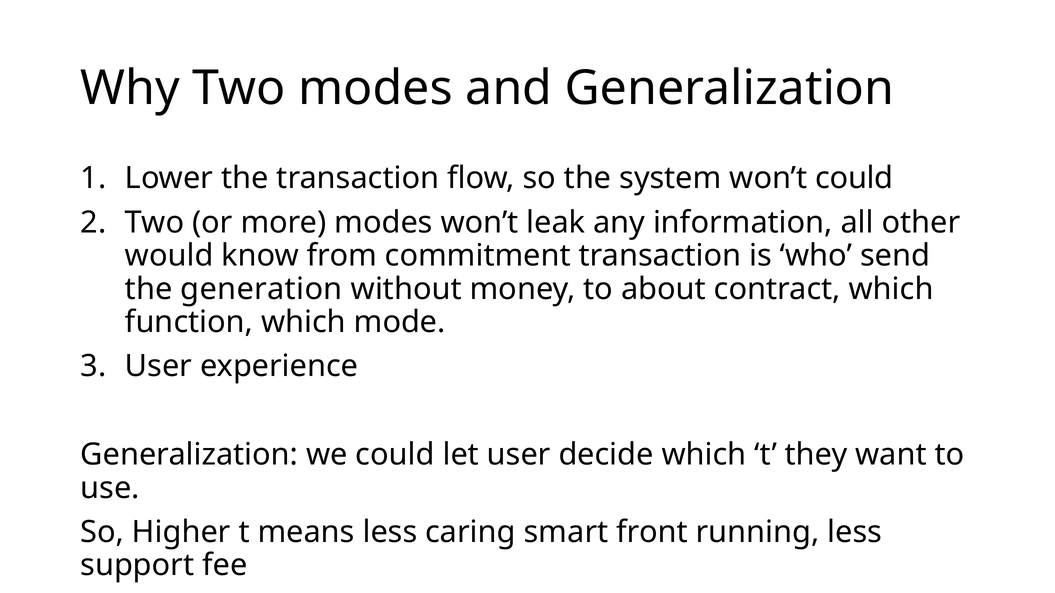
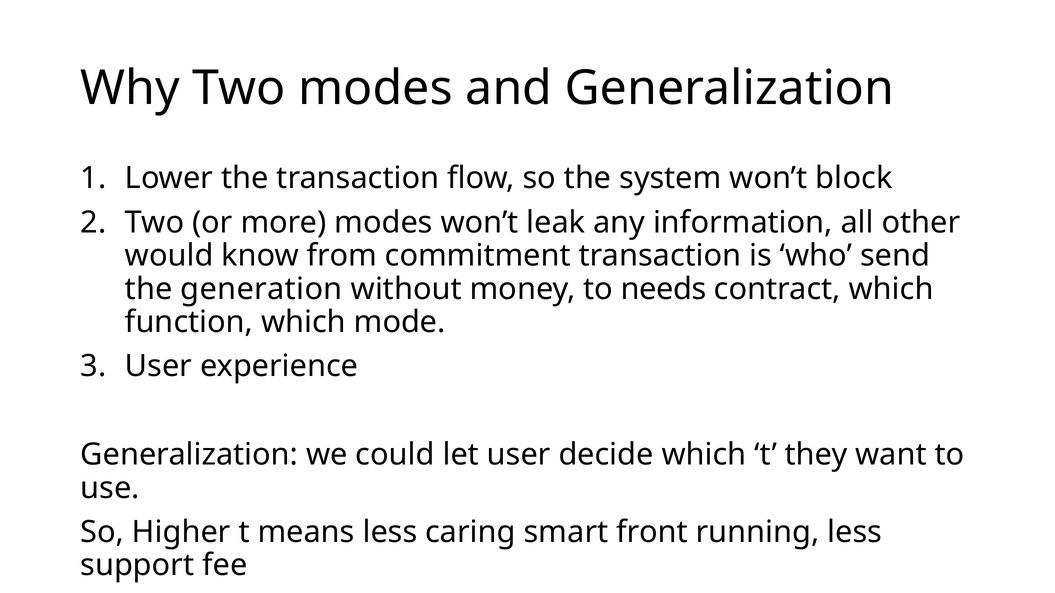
won’t could: could -> block (854, 178)
about: about -> needs (664, 289)
